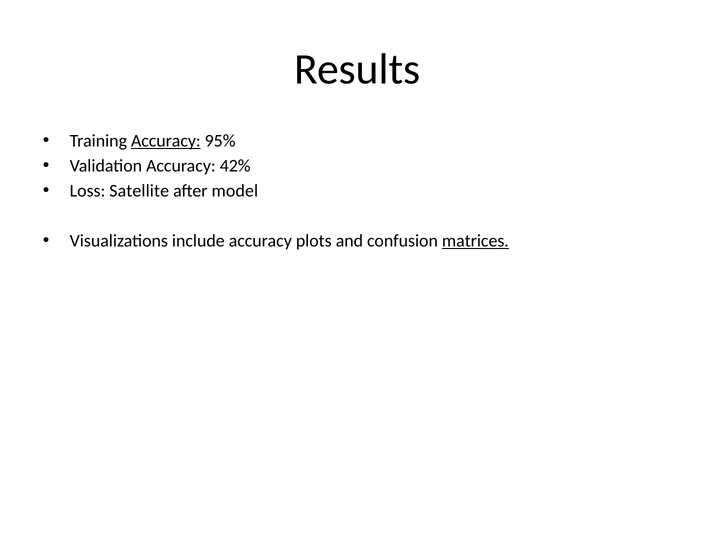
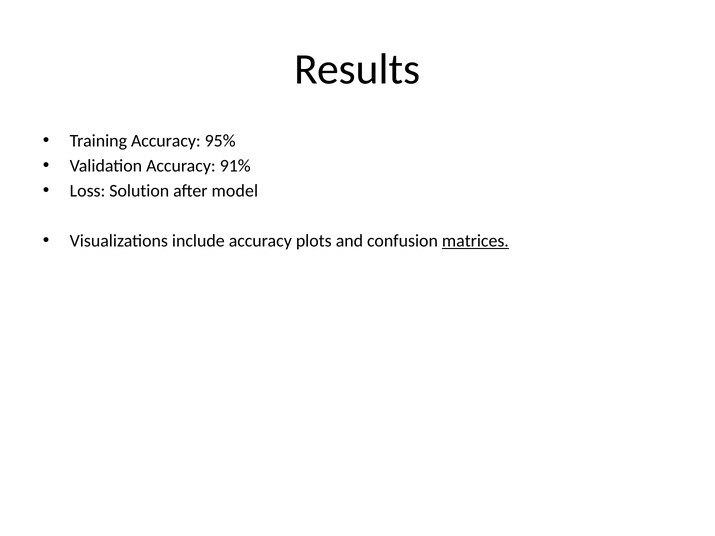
Accuracy underline: present -> none (166, 141)
42%: 42% -> 91% (235, 166)
Satellite: Satellite -> Solution (139, 191)
